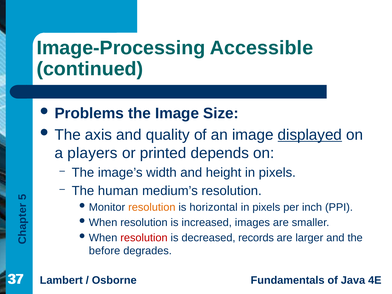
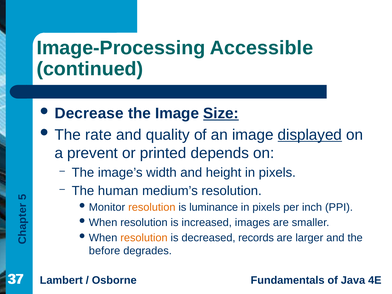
Problems: Problems -> Decrease (89, 113)
Size underline: none -> present (221, 113)
axis: axis -> rate (98, 135)
players: players -> prevent (93, 153)
horizontal: horizontal -> luminance (214, 207)
resolution colour: red -> orange (144, 238)
